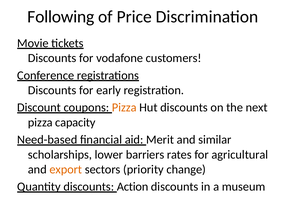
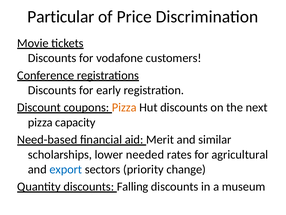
Following: Following -> Particular (61, 17)
barriers: barriers -> needed (145, 154)
export colour: orange -> blue (66, 169)
Action: Action -> Falling (133, 186)
